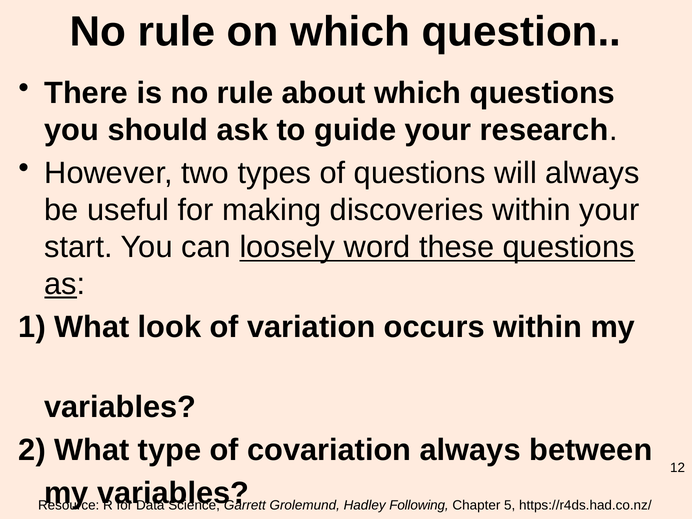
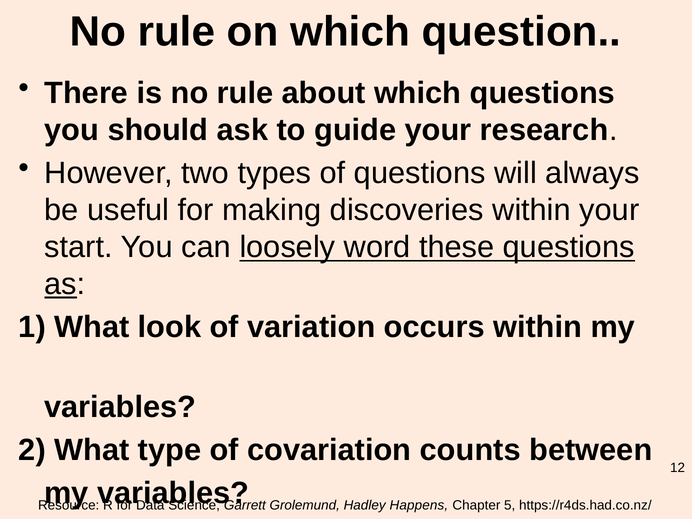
covariation always: always -> counts (470, 450)
Following: Following -> Happens (419, 505)
